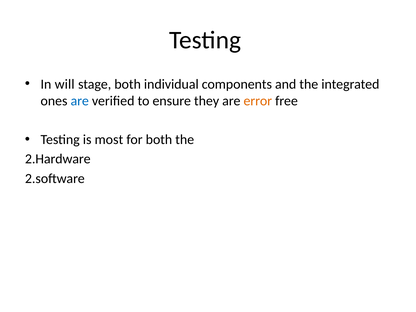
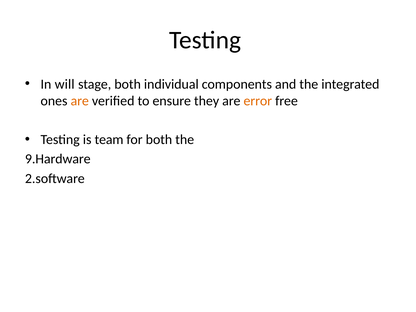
are colour: blue -> orange (80, 101)
most: most -> team (109, 140)
2.Hardware: 2.Hardware -> 9.Hardware (58, 159)
